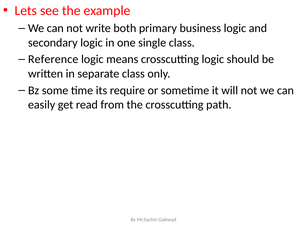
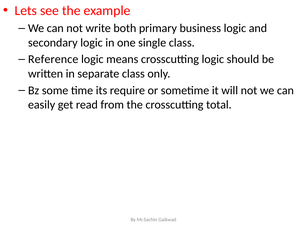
path: path -> total (219, 105)
